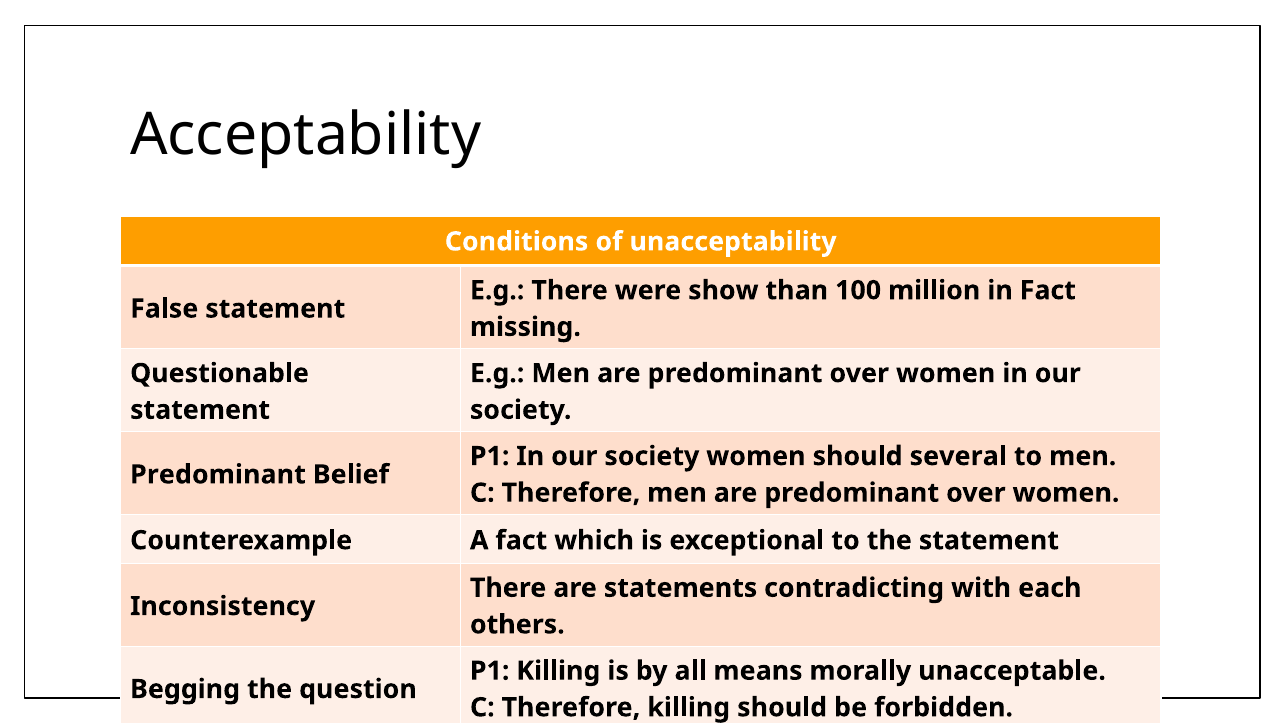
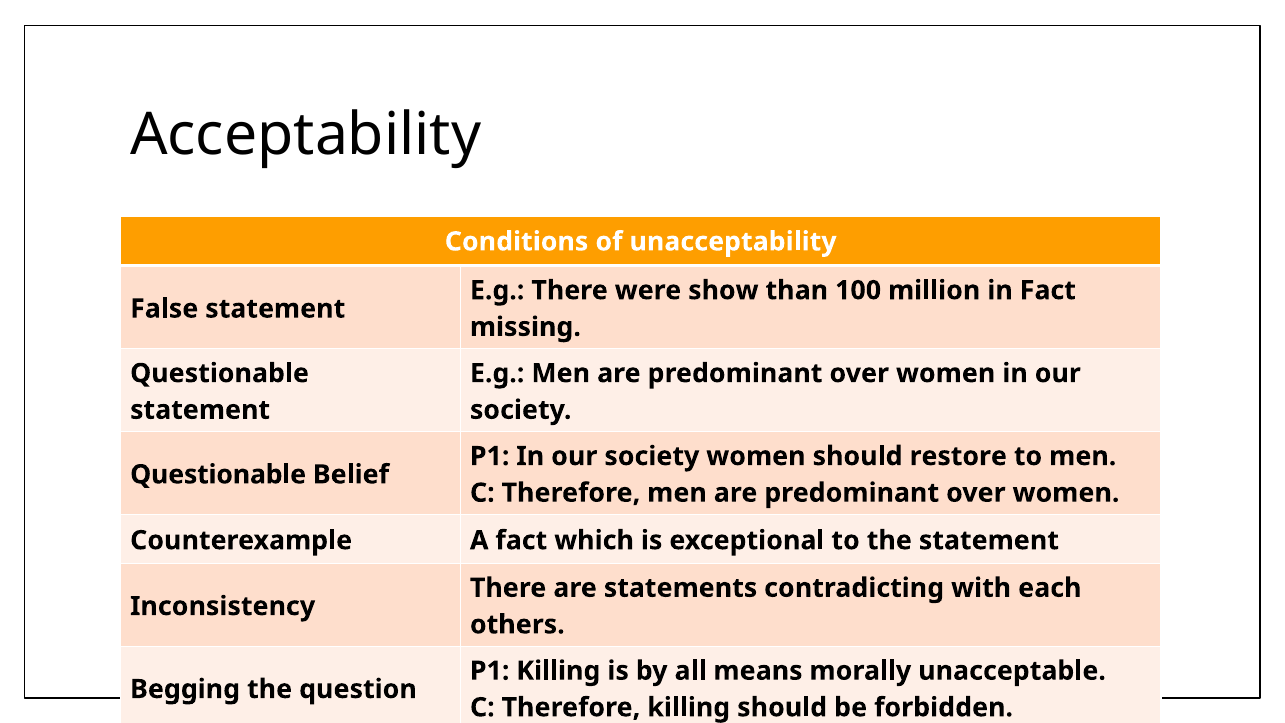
several: several -> restore (958, 456)
Predominant: Predominant -> Questionable (218, 474)
